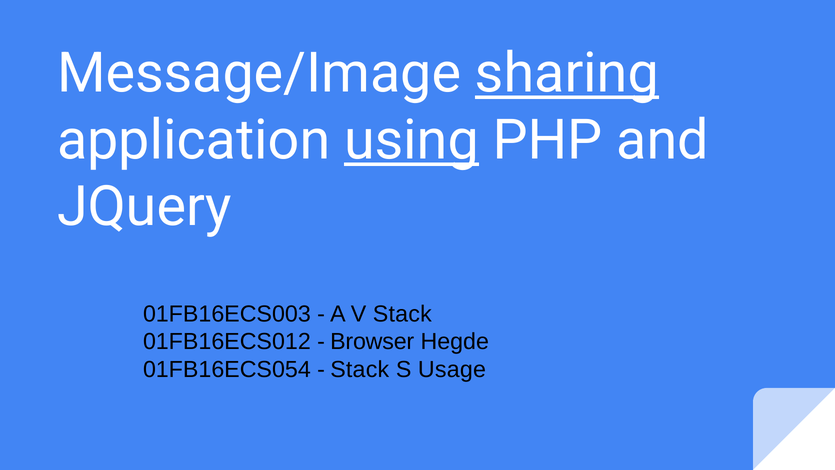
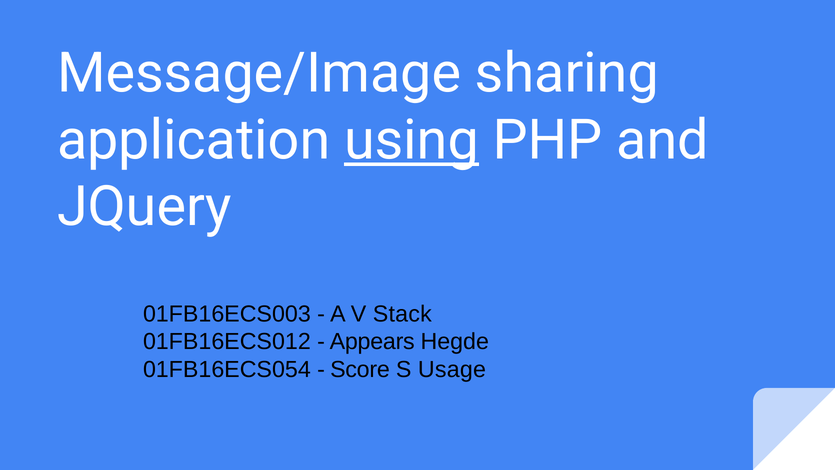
sharing underline: present -> none (567, 73)
Browser: Browser -> Appears (372, 341)
Stack: Stack -> Score (360, 369)
